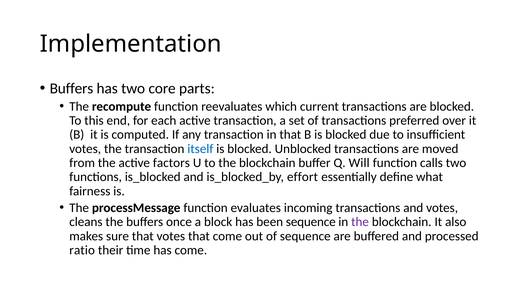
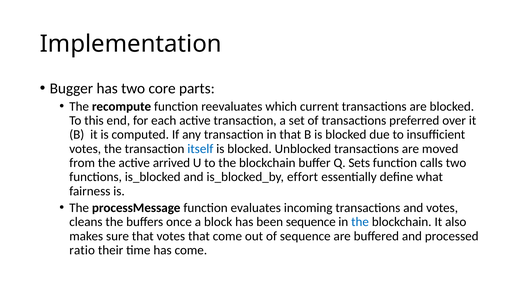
Buffers: Buffers -> Bugger (71, 88)
factors: factors -> arrived (171, 163)
Will: Will -> Sets (359, 163)
the colour: purple -> blue (360, 222)
